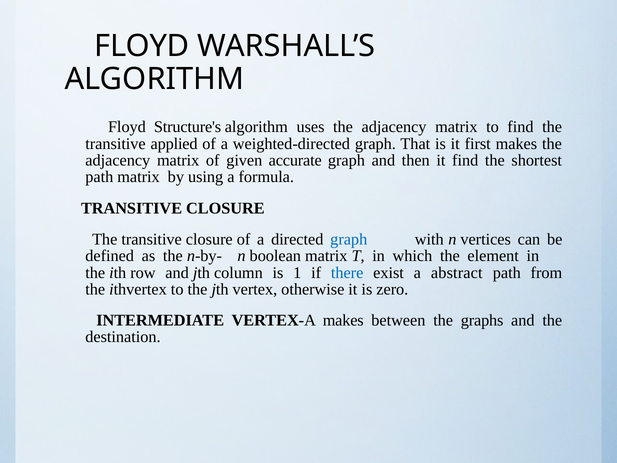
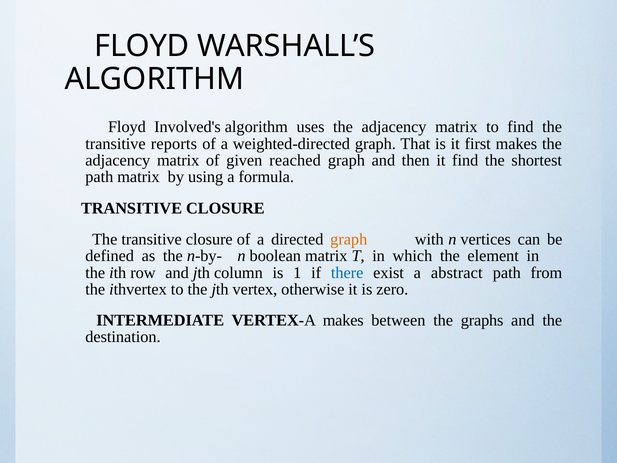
Structure's: Structure's -> Involved's (188, 127)
applied: applied -> reports (174, 144)
accurate: accurate -> reached (295, 160)
graph colour: blue -> orange (349, 239)
